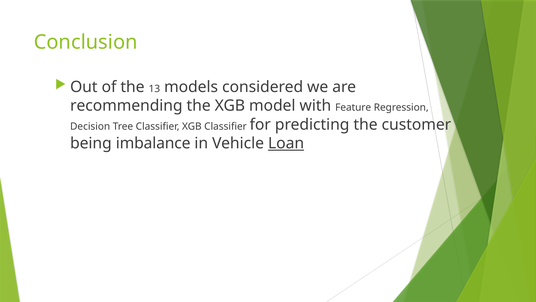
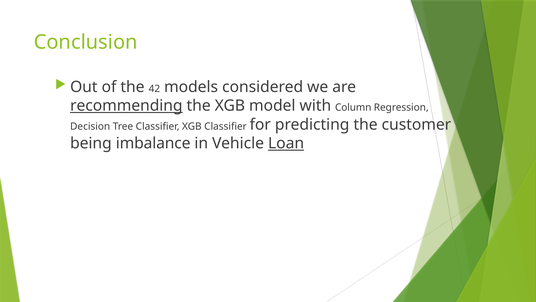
13: 13 -> 42 (154, 89)
recommending underline: none -> present (126, 106)
Feature: Feature -> Column (353, 107)
